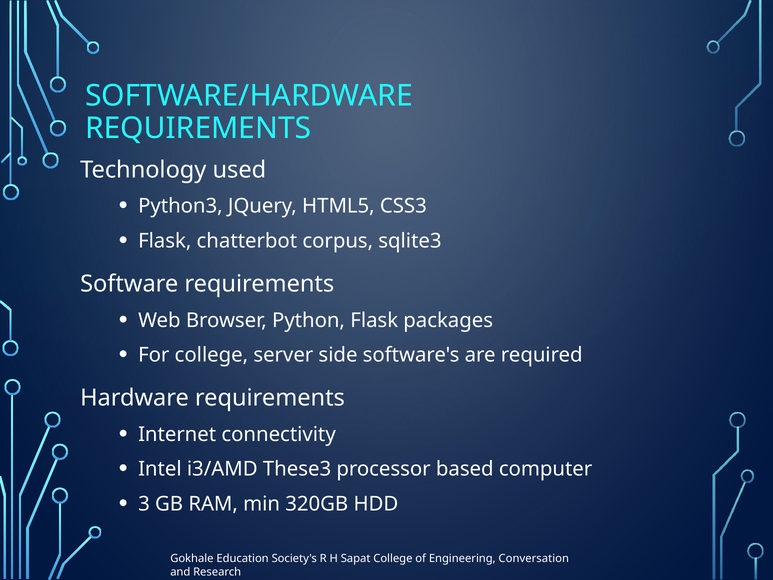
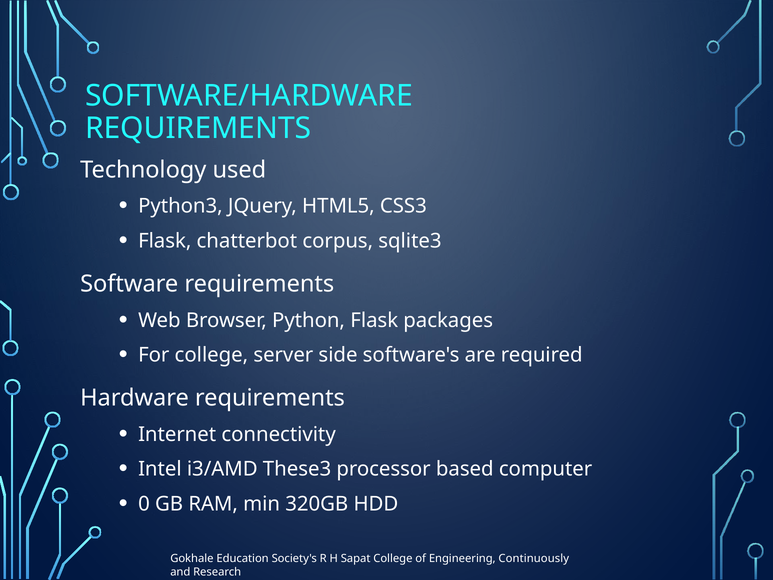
3: 3 -> 0 (144, 504)
Conversation: Conversation -> Continuously (534, 558)
